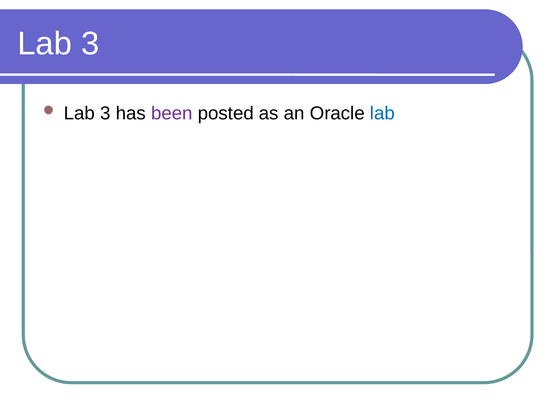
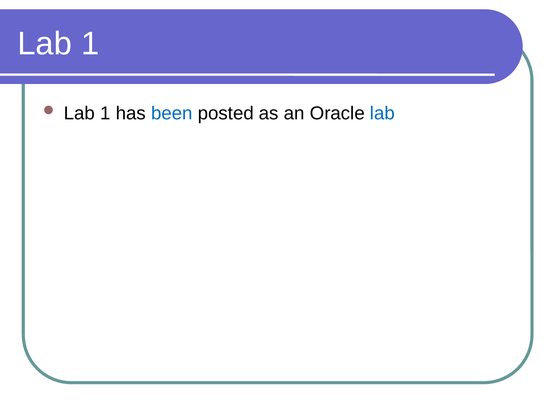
3: 3 -> 1 (90, 44)
3: 3 -> 1 (105, 113)
been colour: purple -> blue (172, 113)
